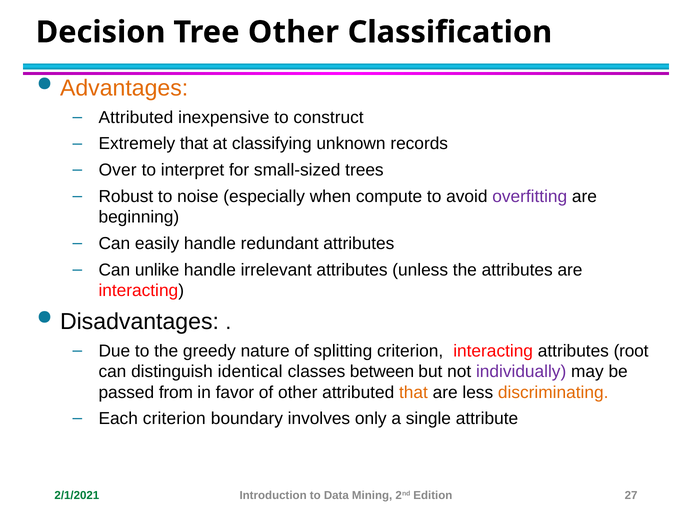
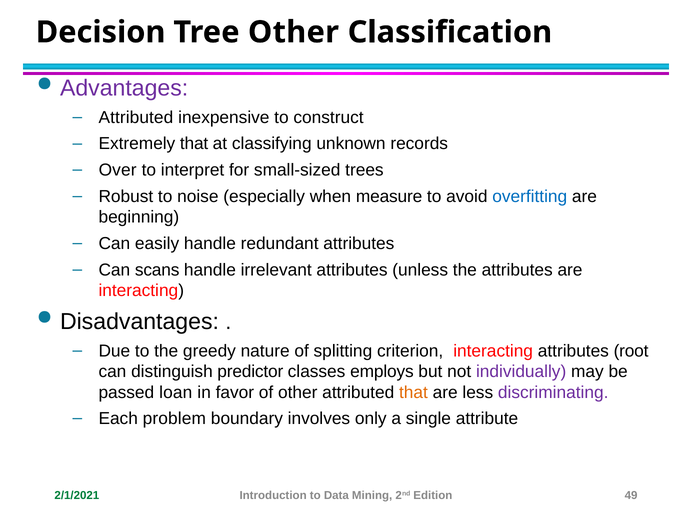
Advantages colour: orange -> purple (124, 88)
compute: compute -> measure (389, 196)
overfitting colour: purple -> blue (530, 196)
unlike: unlike -> scans (157, 270)
identical: identical -> predictor (250, 372)
between: between -> employs (382, 372)
from: from -> loan (176, 392)
discriminating colour: orange -> purple (553, 392)
Each criterion: criterion -> problem (174, 419)
27: 27 -> 49 (631, 496)
